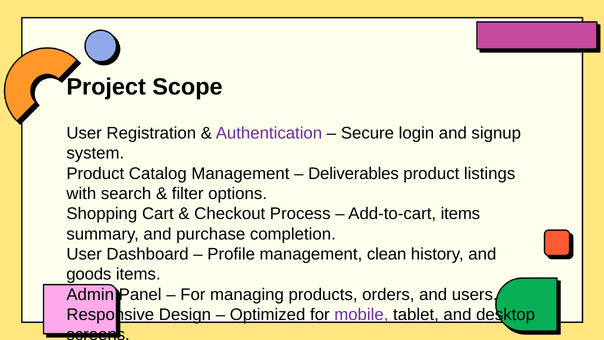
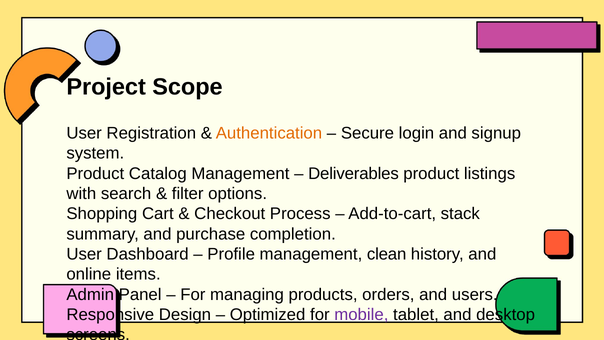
Authentication colour: purple -> orange (269, 133)
Add-to-cart items: items -> stack (460, 214)
goods: goods -> online (89, 274)
